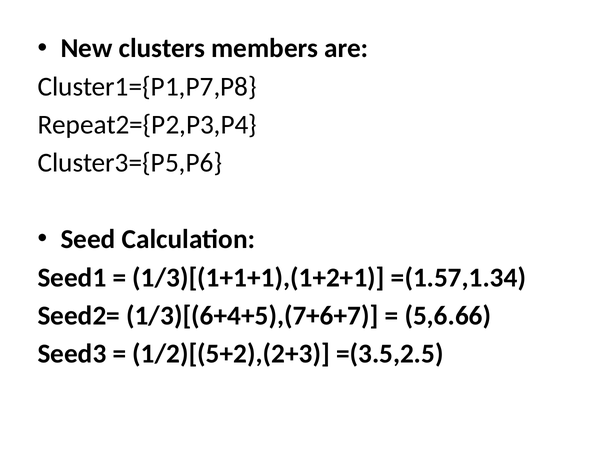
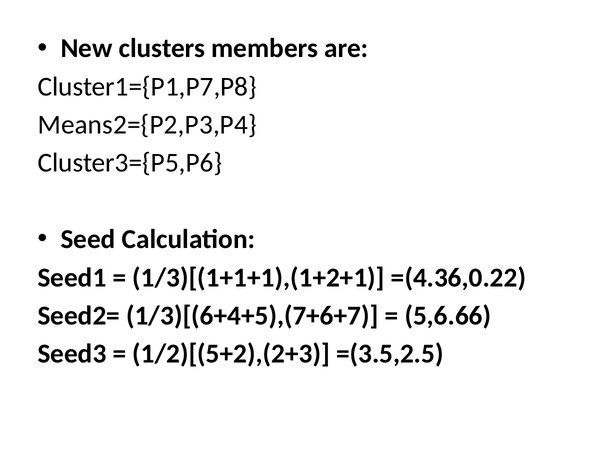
Repeat2={P2,P3,P4: Repeat2={P2,P3,P4 -> Means2={P2,P3,P4 (147, 125)
=(1.57,1.34: =(1.57,1.34 -> =(4.36,0.22 (458, 278)
